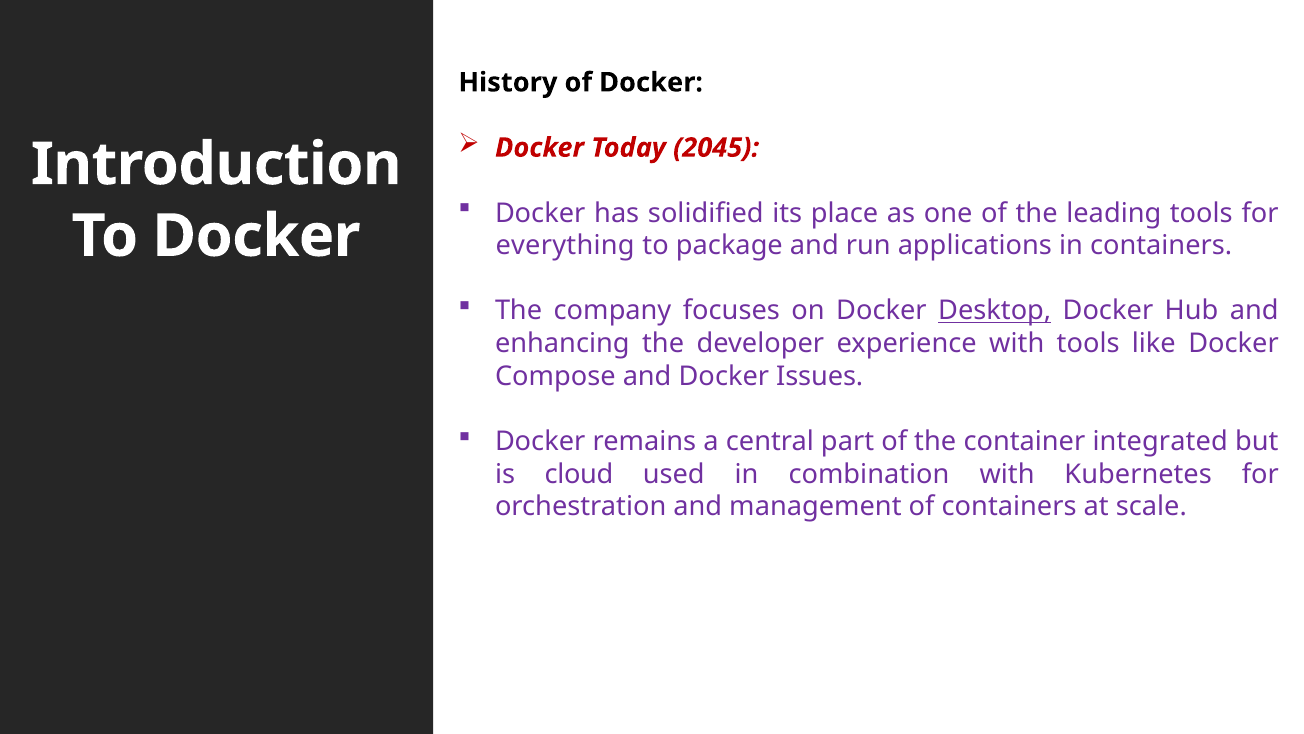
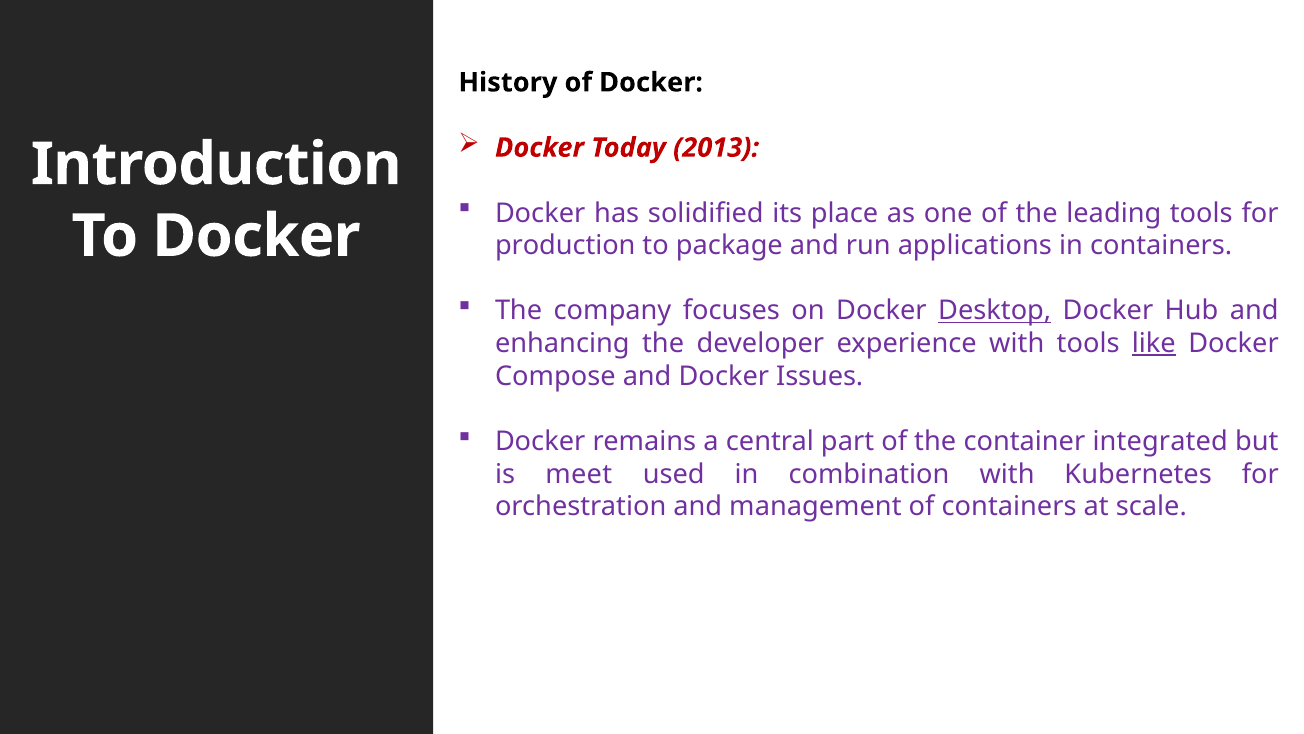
2045: 2045 -> 2013 (716, 148)
everything: everything -> production (565, 245)
like underline: none -> present (1154, 343)
cloud: cloud -> meet (579, 474)
